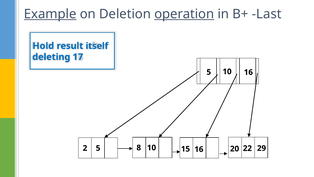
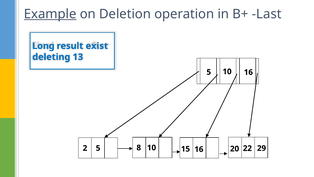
operation underline: present -> none (184, 14)
Hold: Hold -> Long (43, 46)
itself: itself -> exist (97, 46)
17: 17 -> 13 (78, 57)
